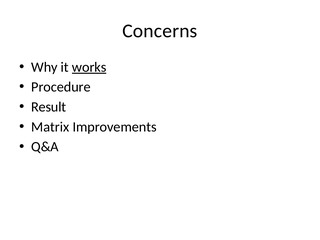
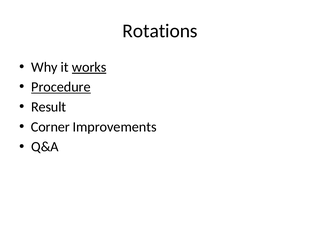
Concerns: Concerns -> Rotations (160, 31)
Procedure underline: none -> present (61, 87)
Matrix: Matrix -> Corner (50, 127)
